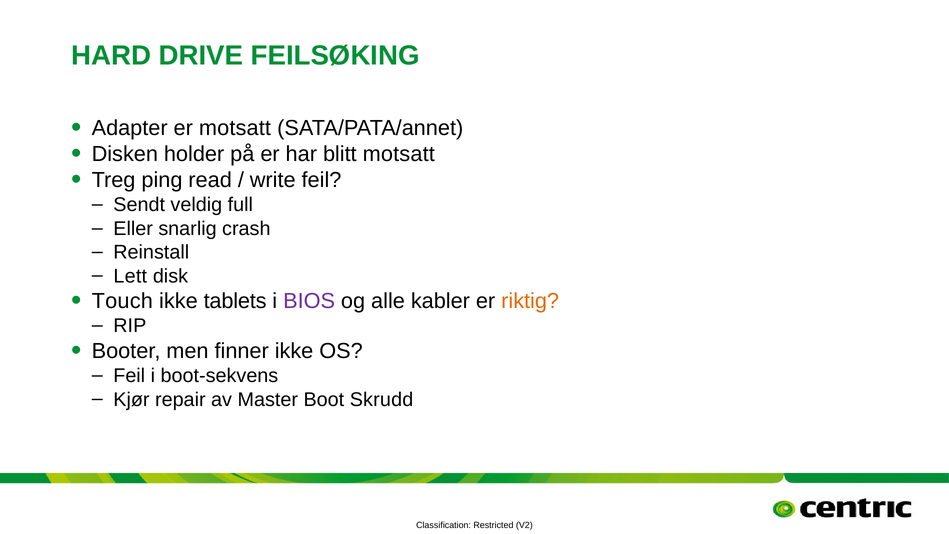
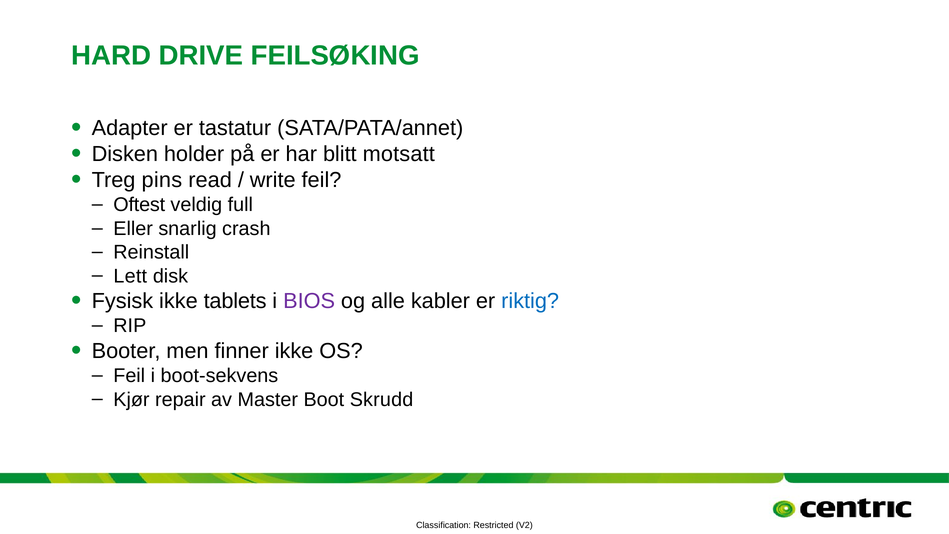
er motsatt: motsatt -> tastatur (235, 128)
ping: ping -> pins (162, 180)
Sendt: Sendt -> Oftest (139, 205)
Touch: Touch -> Fysisk (122, 301)
riktig colour: orange -> blue (530, 301)
